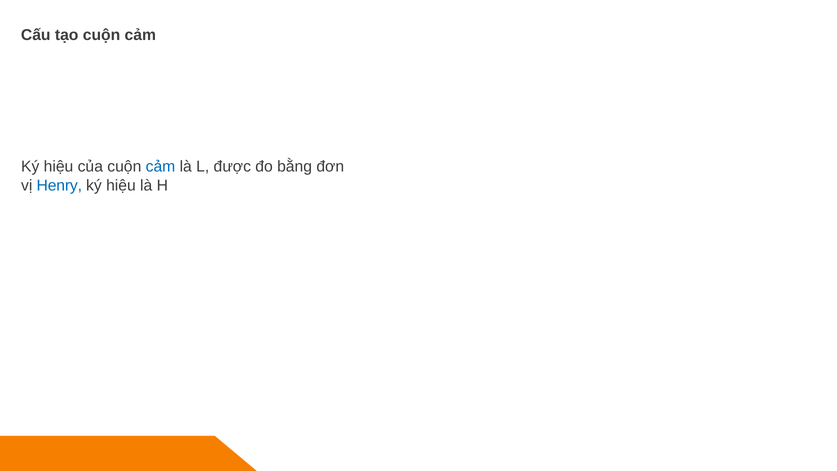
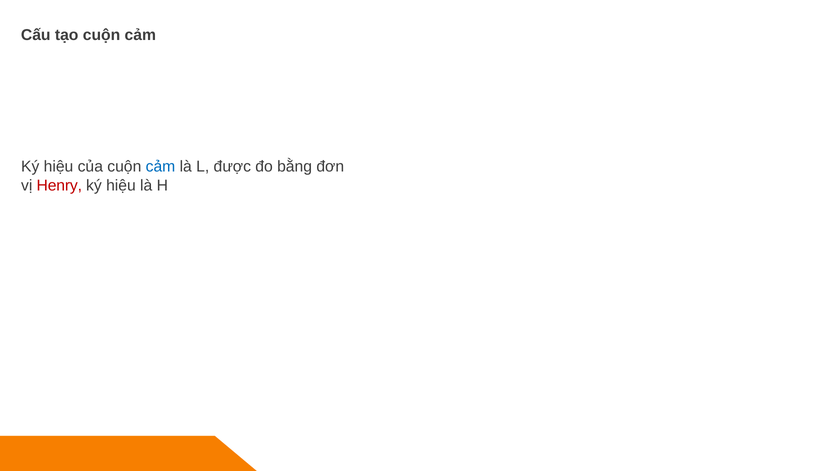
Henry colour: blue -> red (59, 186)
